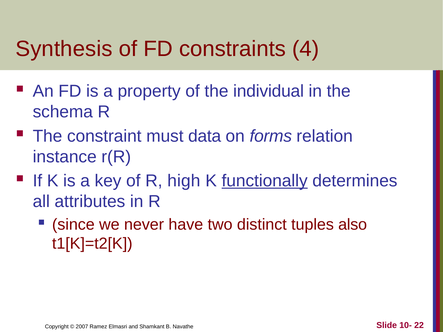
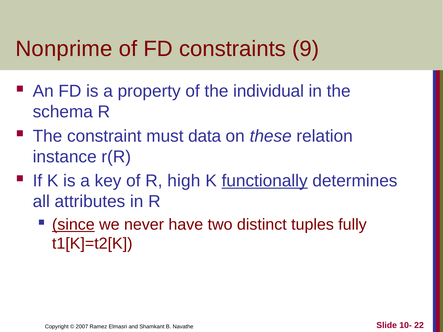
Synthesis: Synthesis -> Nonprime (64, 49)
4: 4 -> 9 (306, 49)
forms: forms -> these (271, 136)
since underline: none -> present (73, 225)
also: also -> fully (353, 225)
